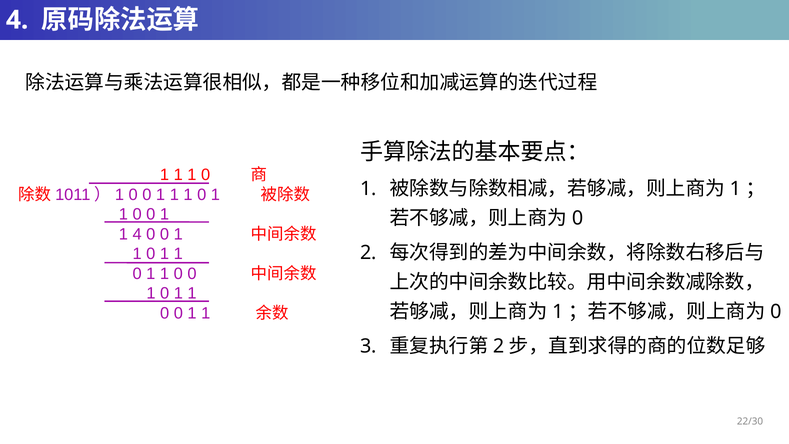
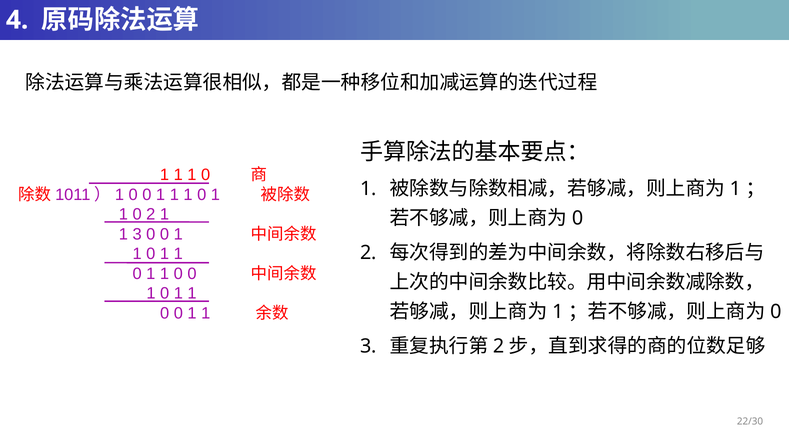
0: 0 -> 2 (151, 214)
1 4: 4 -> 3 (137, 234)
